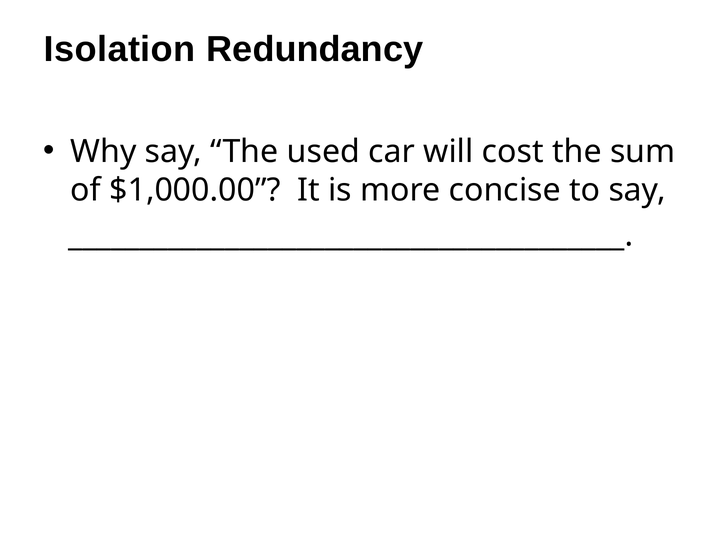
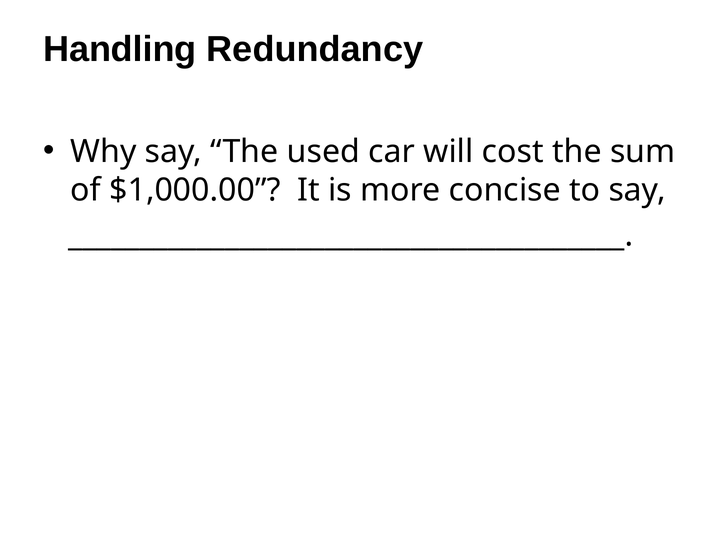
Isolation: Isolation -> Handling (120, 49)
